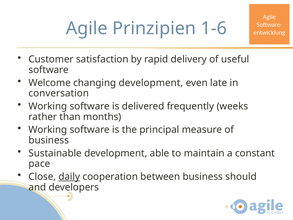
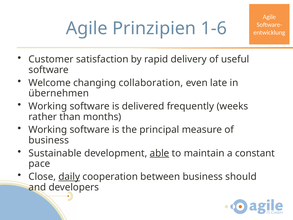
changing development: development -> collaboration (151, 83)
conversation: conversation -> übernehmen (59, 93)
able underline: none -> present (160, 153)
